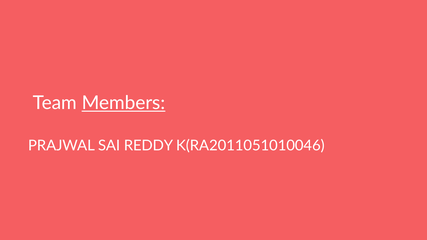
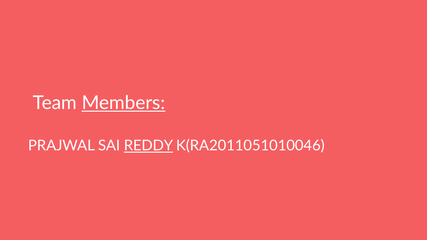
REDDY underline: none -> present (148, 146)
